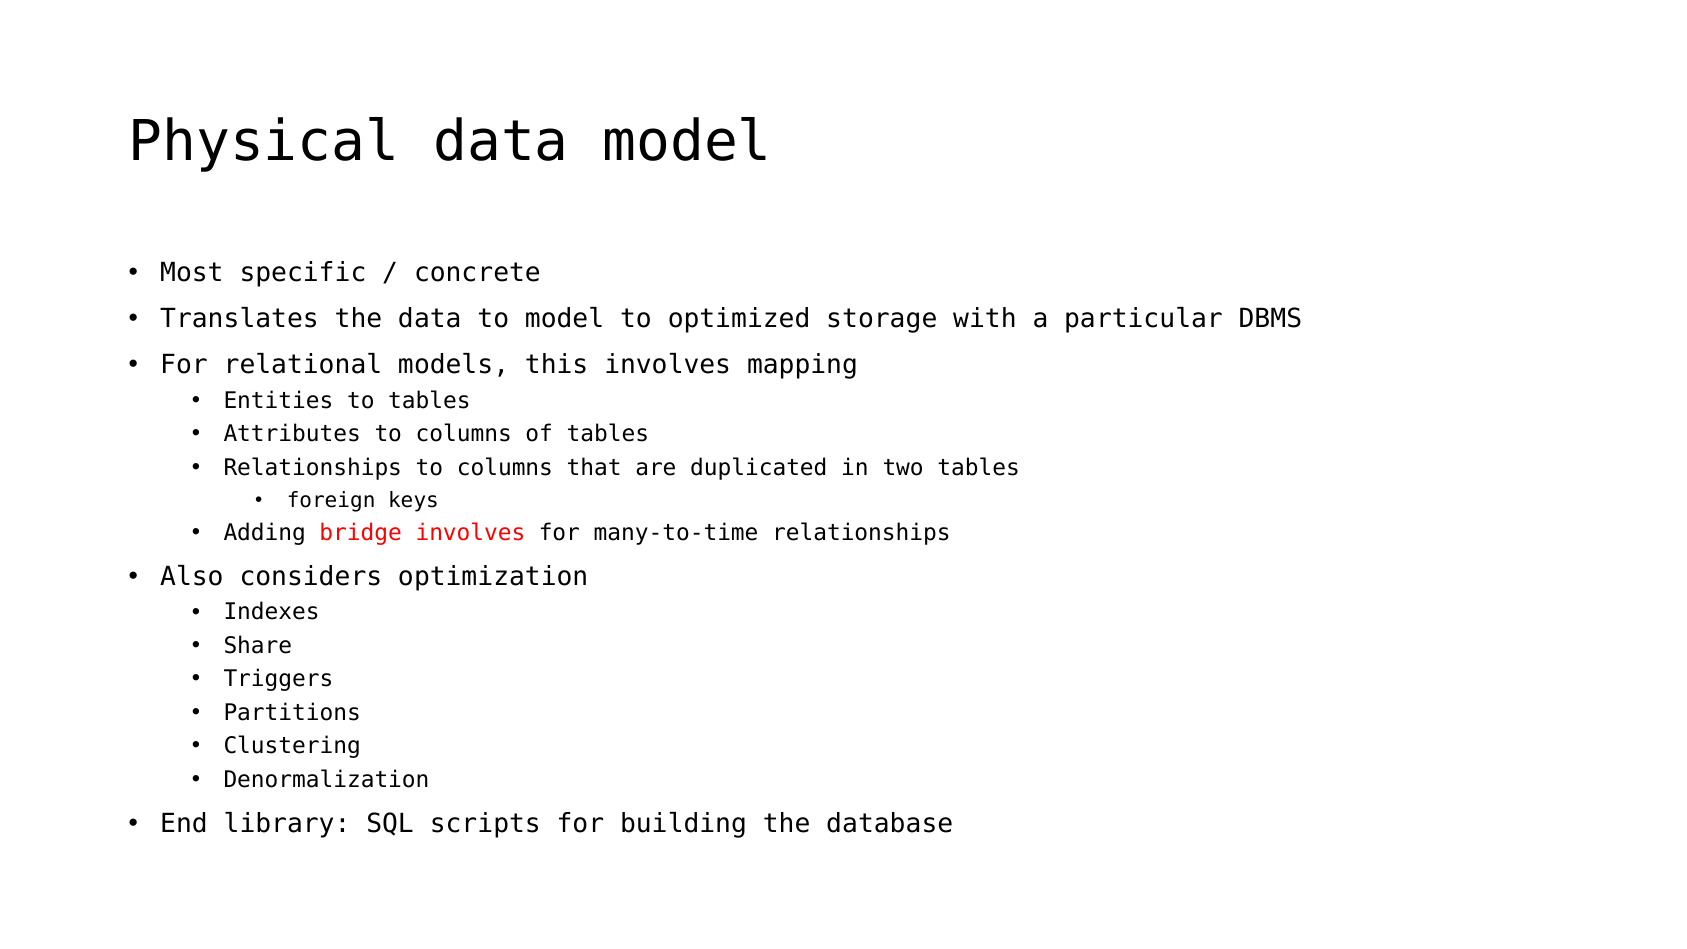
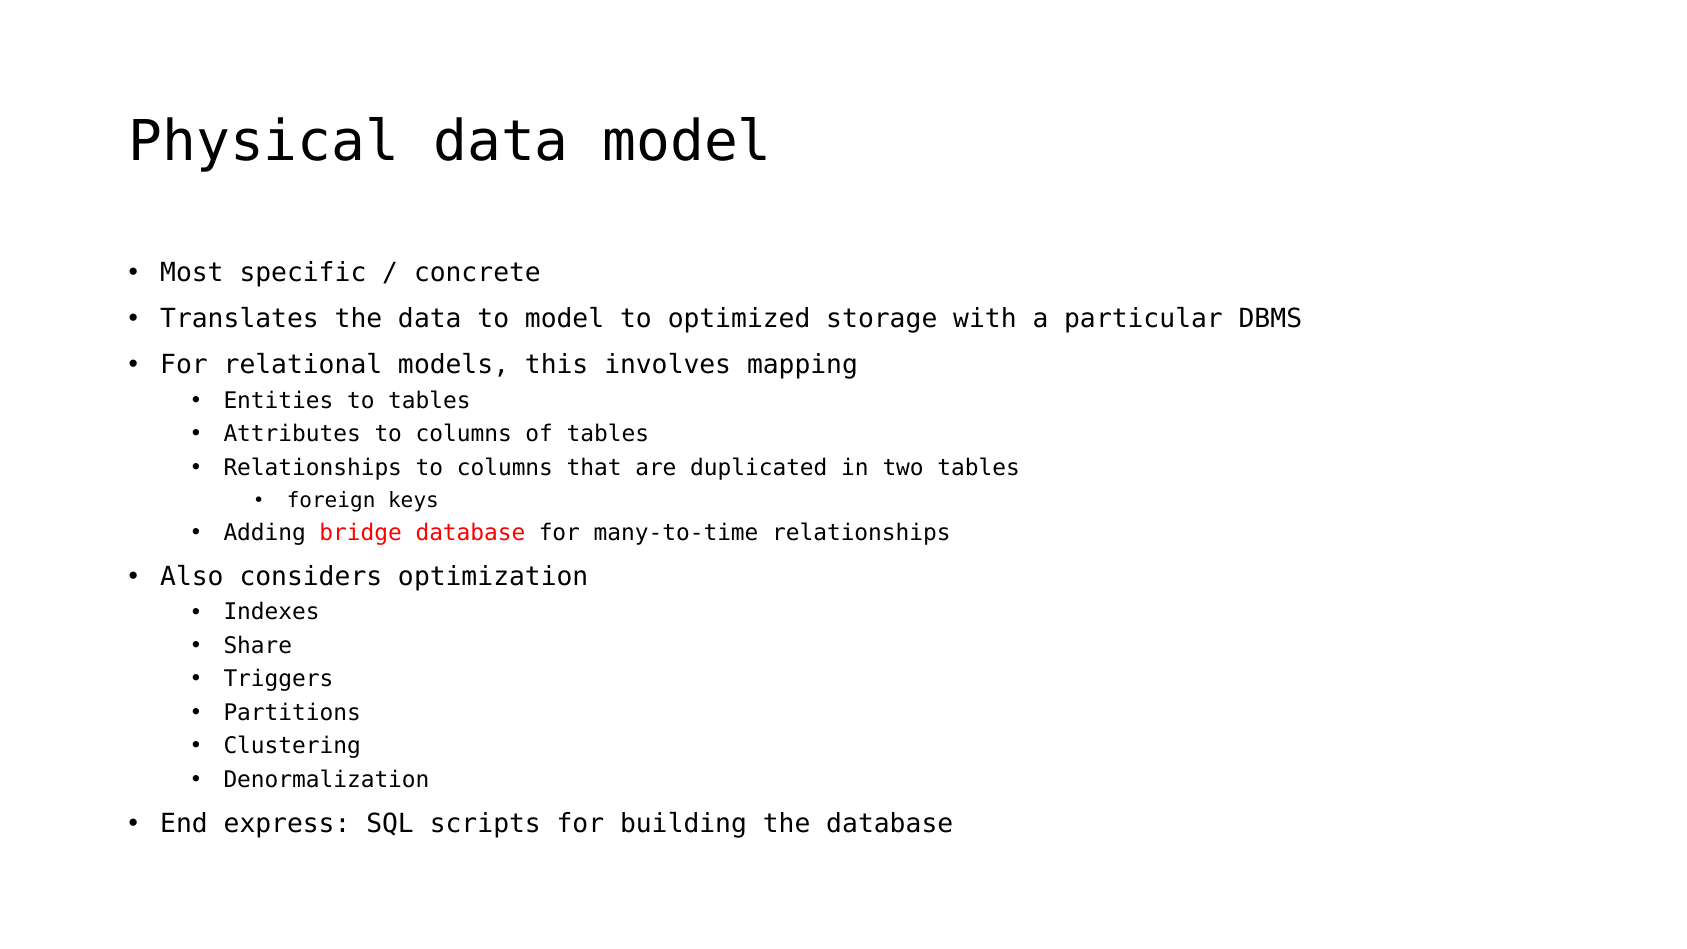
bridge involves: involves -> database (470, 533)
library: library -> express (287, 824)
